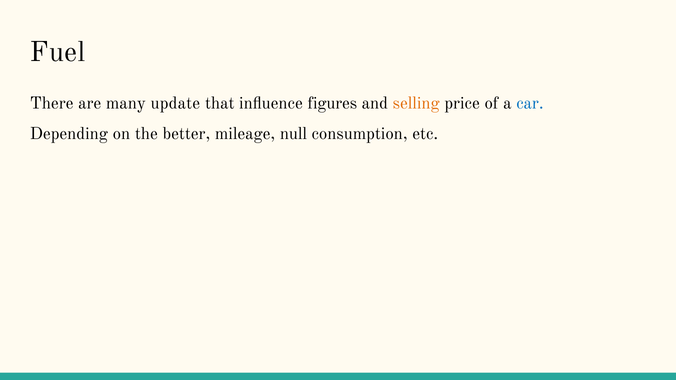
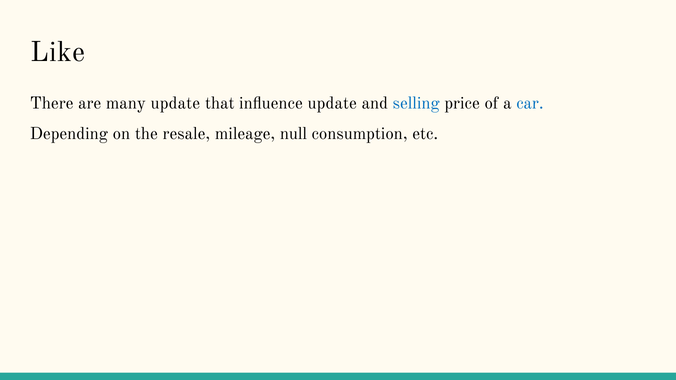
Fuel: Fuel -> Like (58, 52)
influence figures: figures -> update (332, 103)
selling colour: orange -> blue (416, 103)
better: better -> resale (186, 134)
